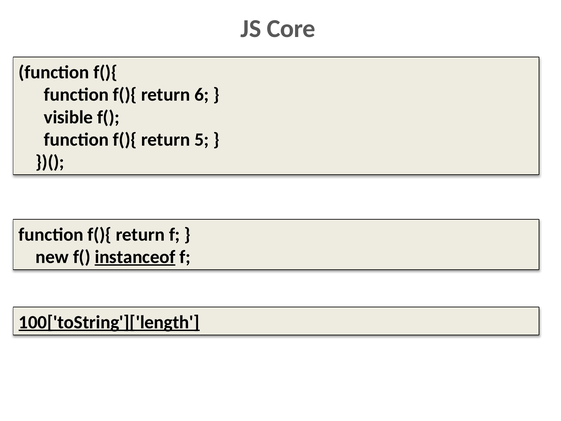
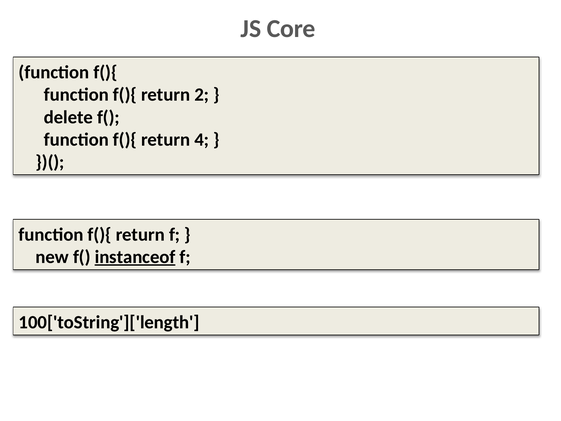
6: 6 -> 2 (202, 95)
visible: visible -> delete (68, 117)
5: 5 -> 4 (202, 140)
100['toString']['length underline: present -> none (109, 322)
